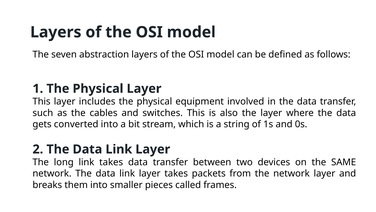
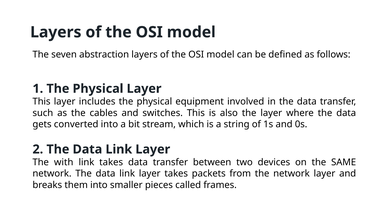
long: long -> with (64, 162)
